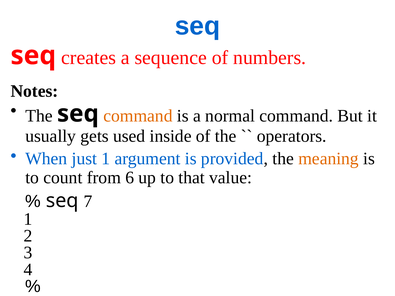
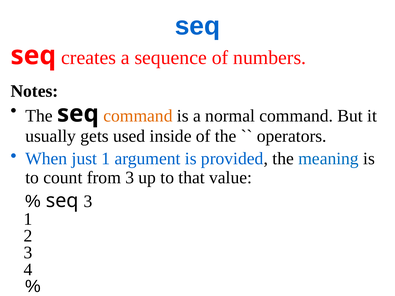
meaning colour: orange -> blue (329, 159)
from 6: 6 -> 3 (130, 178)
seq 7: 7 -> 3 (88, 201)
